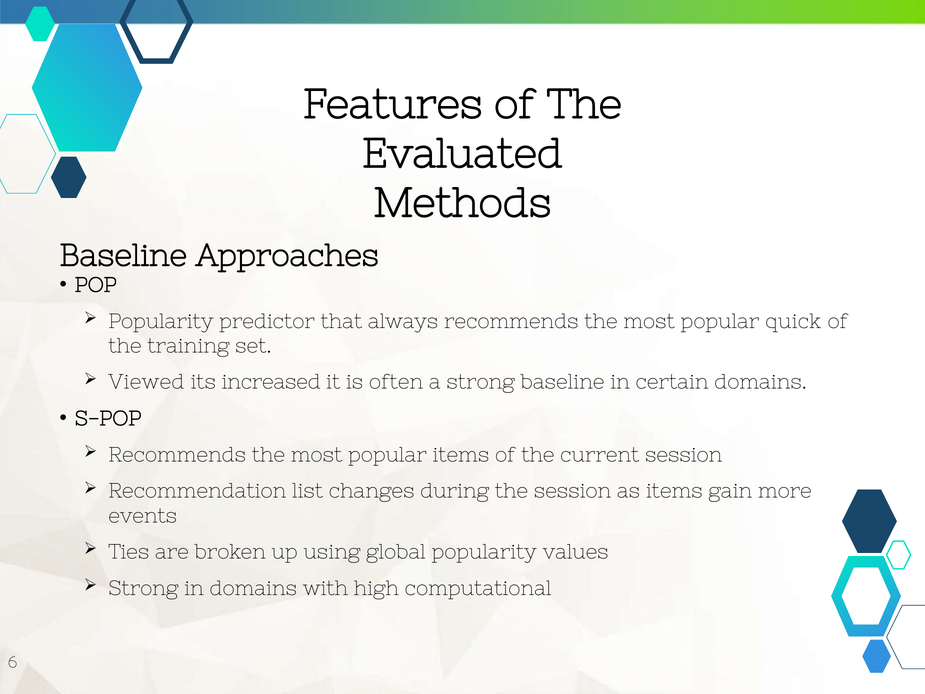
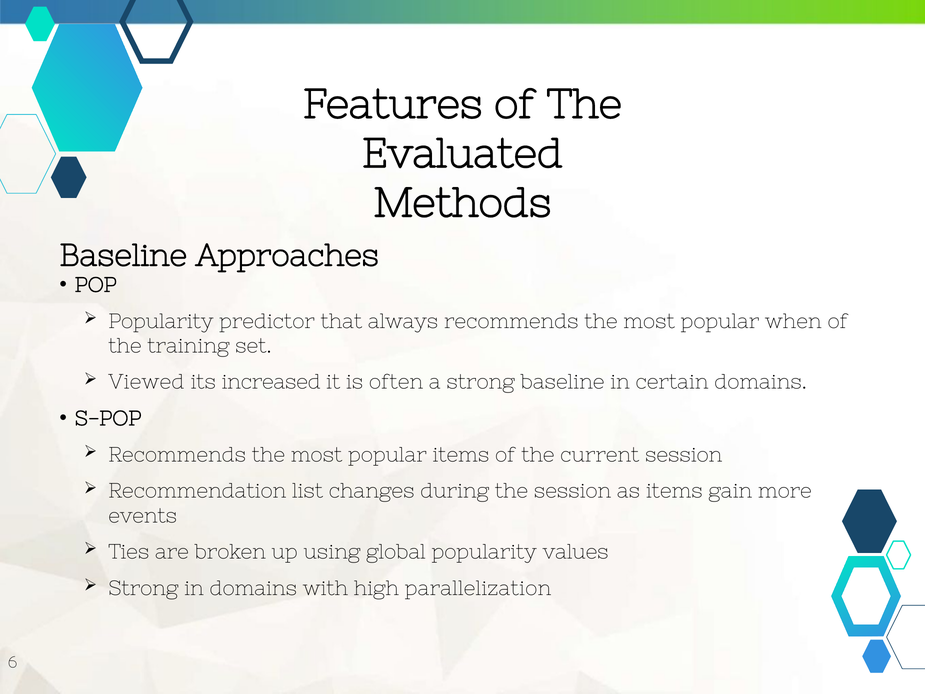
quick: quick -> when (793, 321)
computational: computational -> parallelization (478, 588)
